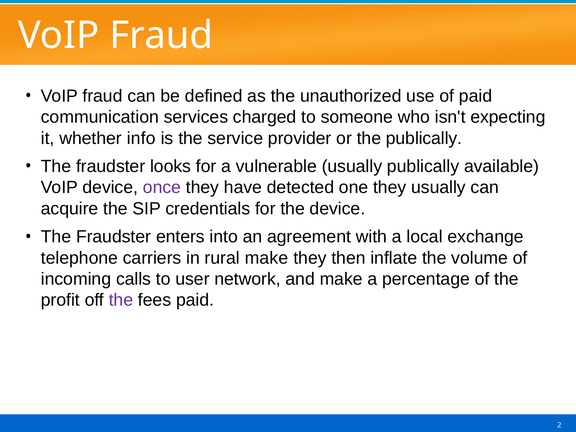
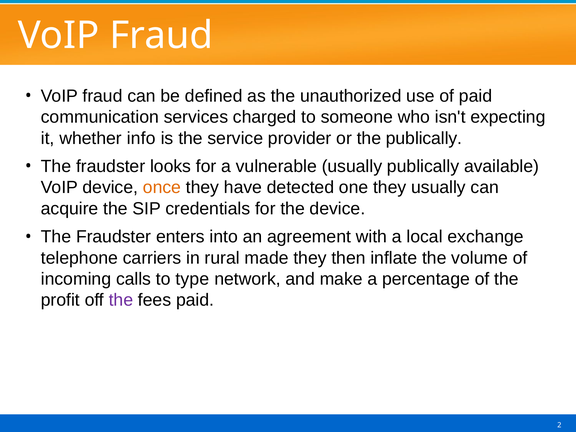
once colour: purple -> orange (162, 188)
rural make: make -> made (267, 258)
user: user -> type (192, 279)
